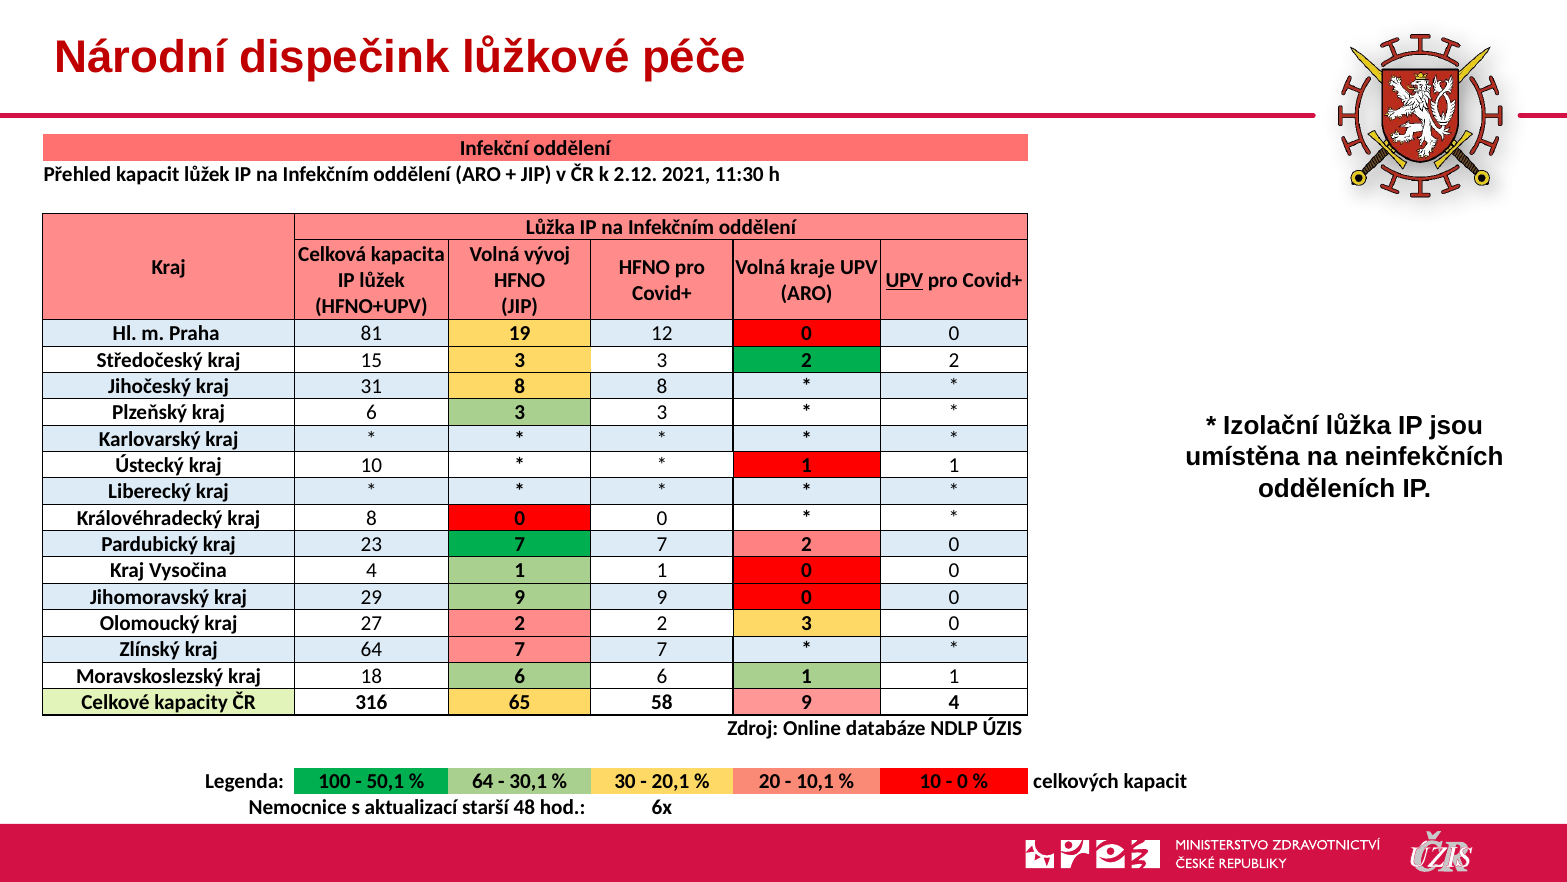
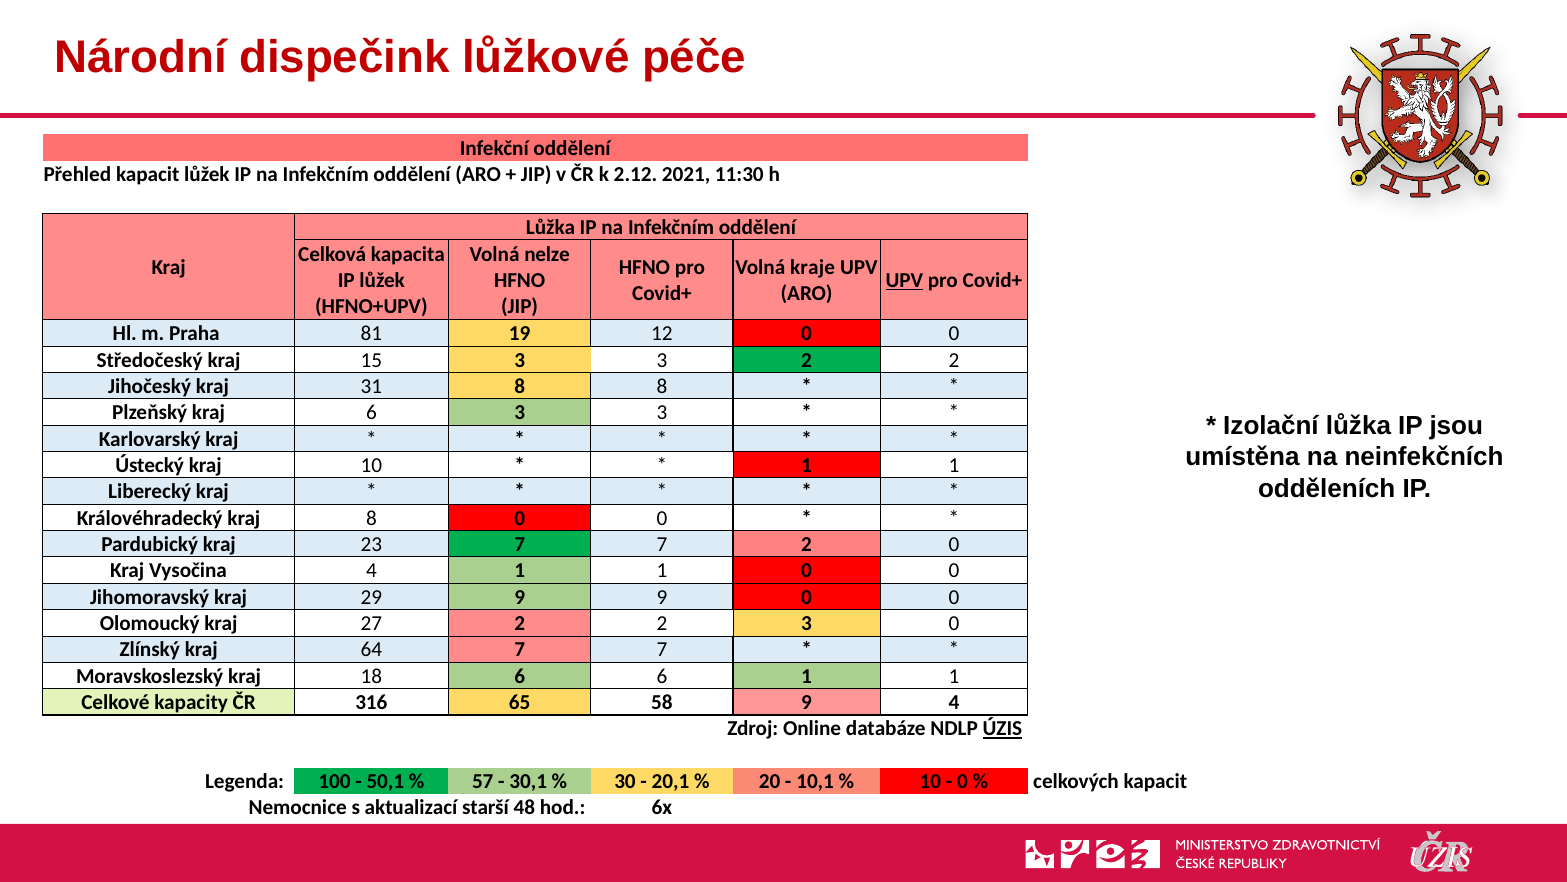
vývoj: vývoj -> nelze (547, 254)
ÚZIS underline: none -> present (1002, 728)
64: 64 -> 57 (483, 781)
